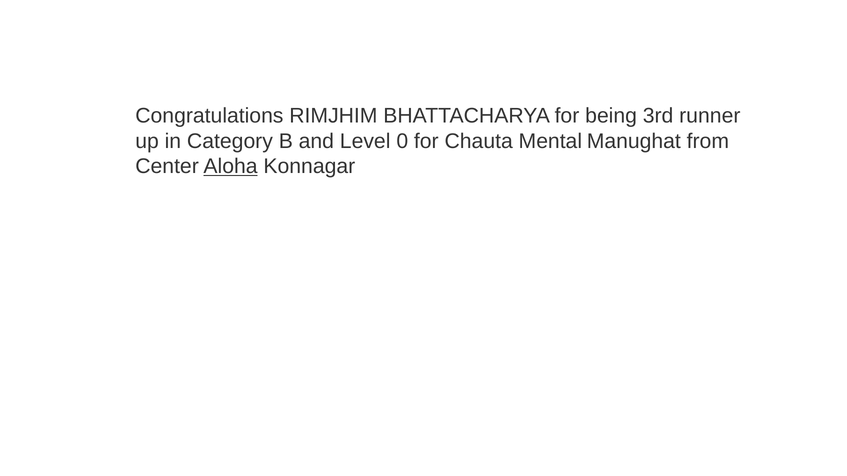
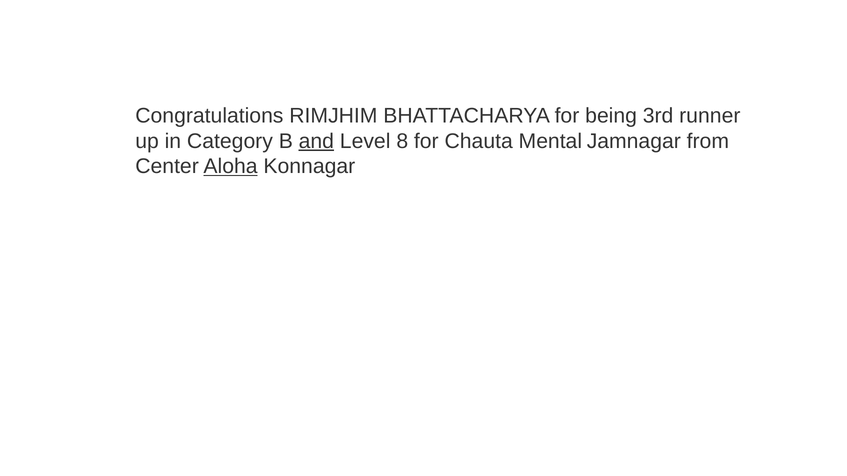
and underline: none -> present (316, 141)
0: 0 -> 8 (402, 141)
Manughat: Manughat -> Jamnagar (634, 141)
